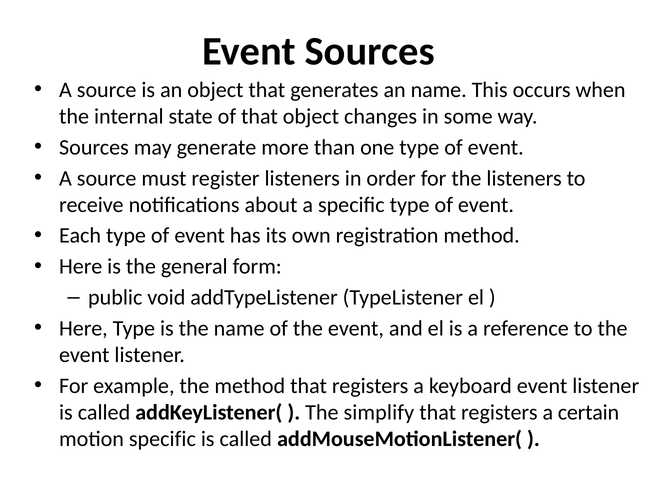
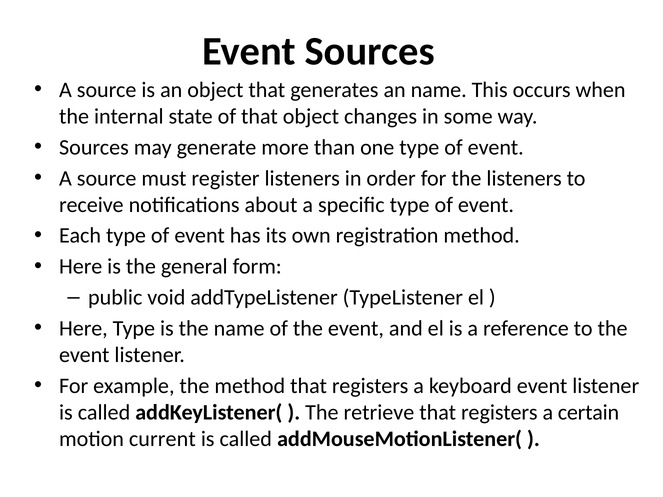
simplify: simplify -> retrieve (379, 413)
motion specific: specific -> current (162, 439)
